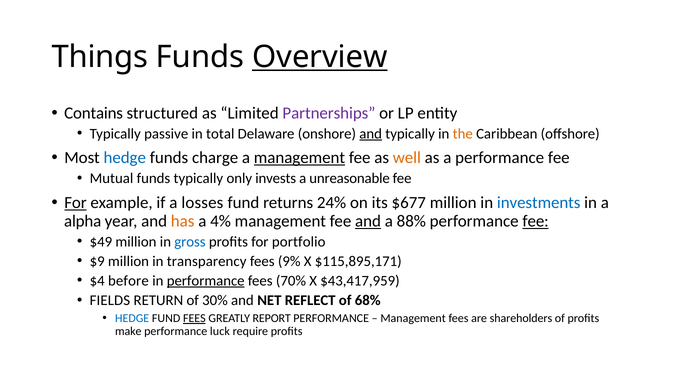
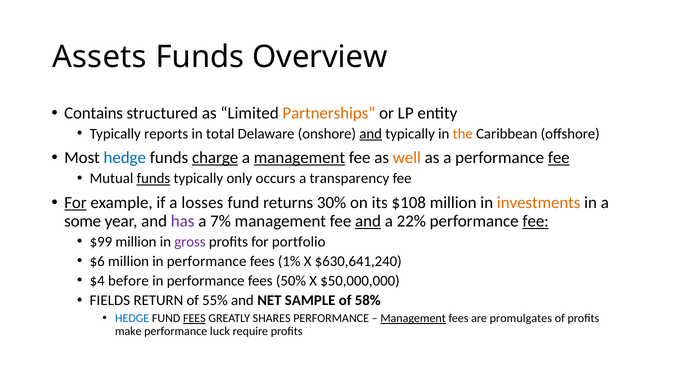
Things: Things -> Assets (100, 57)
Overview underline: present -> none (320, 57)
Partnerships colour: purple -> orange (329, 113)
passive: passive -> reports (166, 134)
charge underline: none -> present (215, 158)
fee underline: none -> present (559, 158)
funds underline: none -> present (153, 178)
invests: invests -> occurs (276, 178)
unreasonable: unreasonable -> transparency (349, 178)
24%: 24% -> 30% (332, 203)
$677: $677 -> $108 (409, 203)
investments colour: blue -> orange (539, 203)
alpha: alpha -> some (83, 221)
has colour: orange -> purple (183, 221)
4%: 4% -> 7% (221, 221)
88%: 88% -> 22% (411, 221)
$49: $49 -> $99 (101, 242)
gross colour: blue -> purple (190, 242)
$9: $9 -> $6 (97, 261)
million in transparency: transparency -> performance (207, 261)
9%: 9% -> 1% (289, 261)
$115,895,171: $115,895,171 -> $630,641,240 (358, 261)
performance underline: present -> none (206, 281)
70%: 70% -> 50% (291, 281)
$43,417,959: $43,417,959 -> $50,000,000 (360, 281)
30%: 30% -> 55% (215, 300)
REFLECT: REFLECT -> SAMPLE (310, 300)
68%: 68% -> 58% (368, 300)
REPORT: REPORT -> SHARES (272, 318)
Management underline: none -> present (413, 318)
shareholders: shareholders -> promulgates (521, 318)
